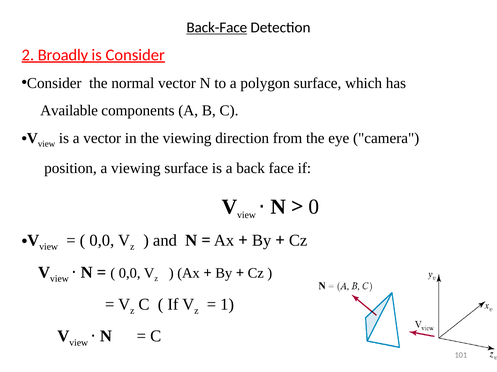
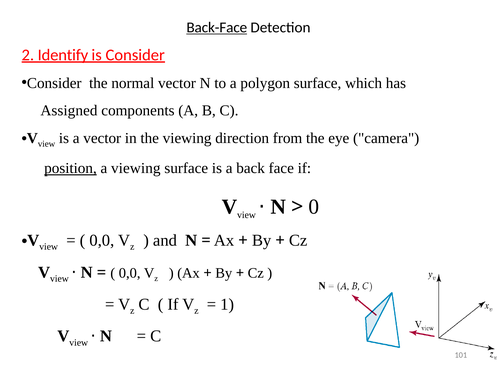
Broadly: Broadly -> Identify (63, 55)
Available: Available -> Assigned (69, 111)
position underline: none -> present (71, 169)
